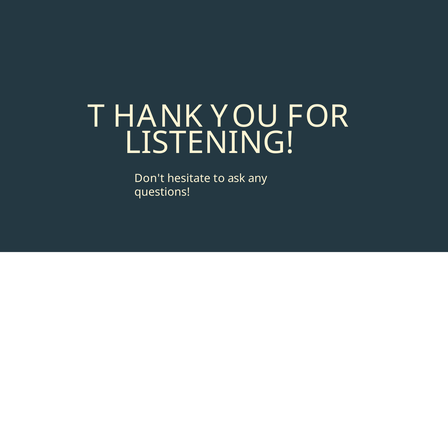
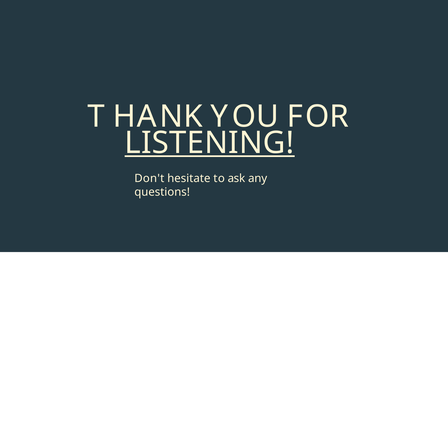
LISTENING underline: none -> present (209, 143)
